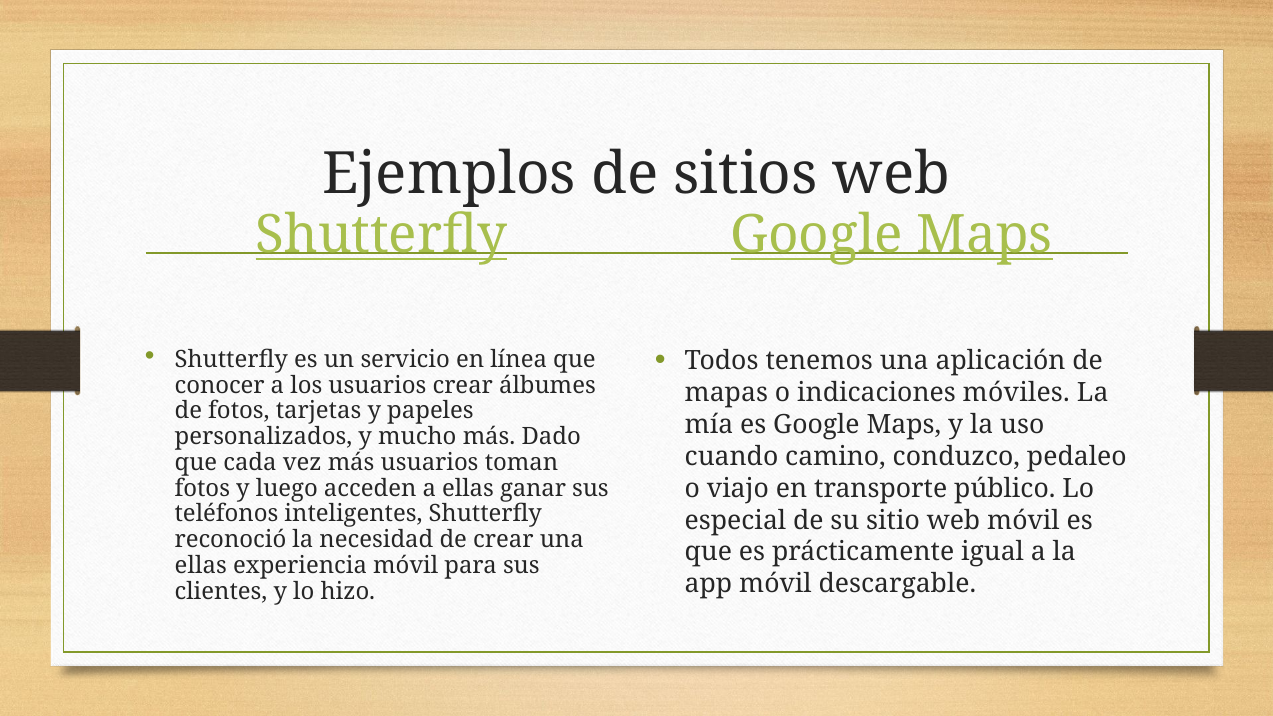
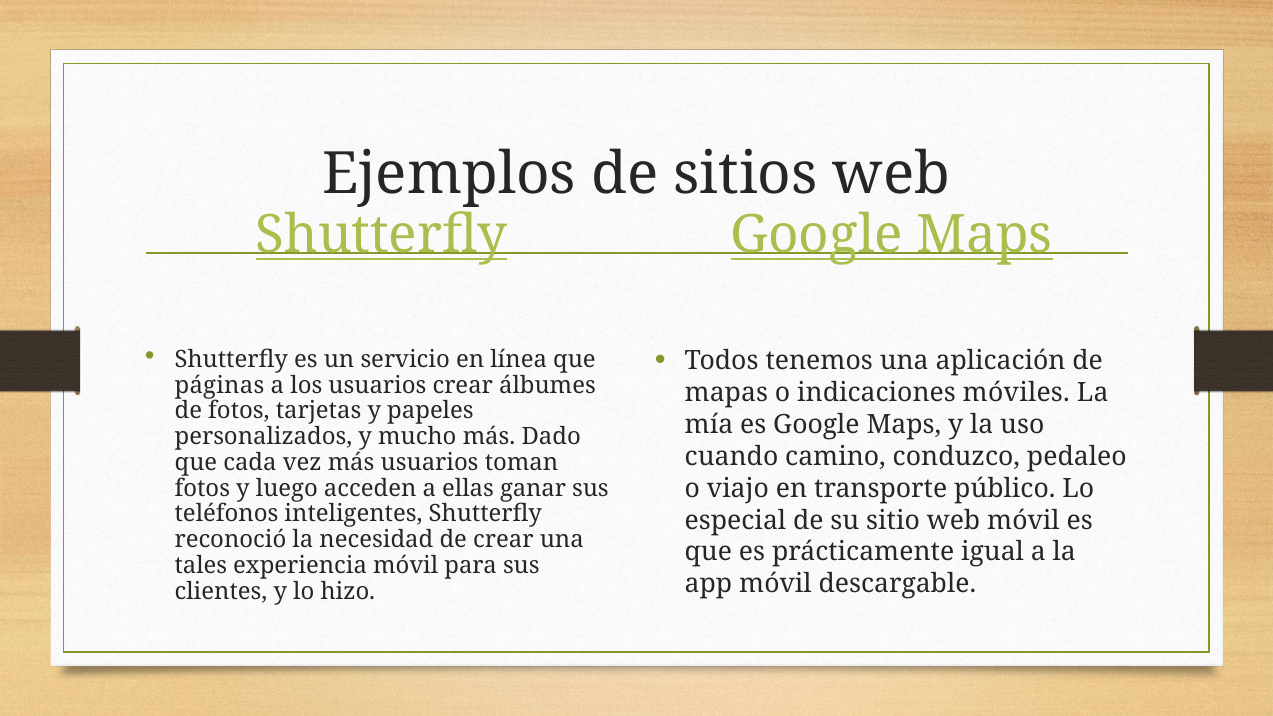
conocer: conocer -> páginas (219, 385)
ellas: ellas -> tales (201, 566)
